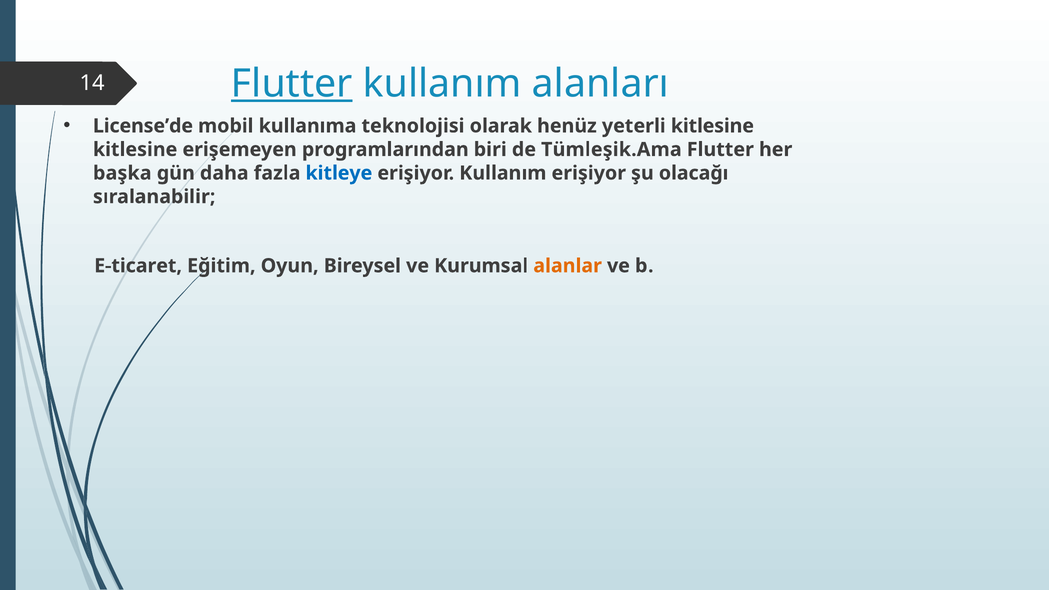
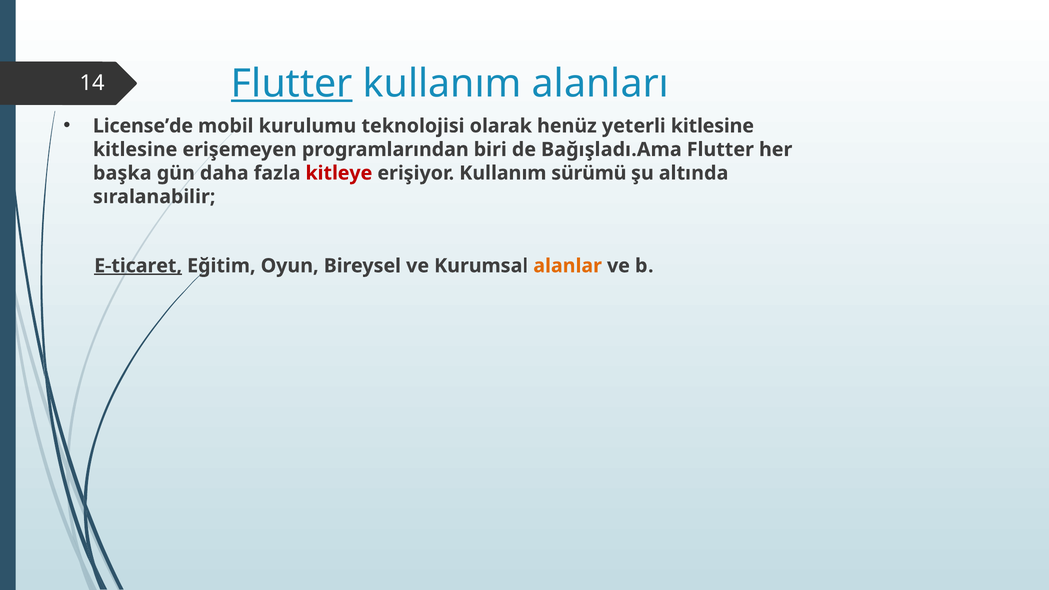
kullanıma: kullanıma -> kurulumu (307, 126)
Tümleşik.Ama: Tümleşik.Ama -> Bağışladı.Ama (611, 150)
kitleye colour: blue -> red (339, 173)
Kullanım erişiyor: erişiyor -> sürümü (589, 173)
olacağı: olacağı -> altında (694, 173)
E-ticaret underline: none -> present (138, 266)
